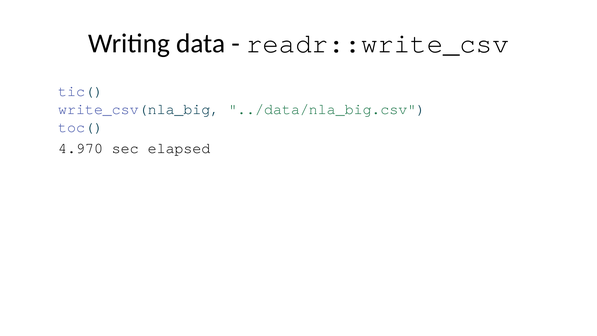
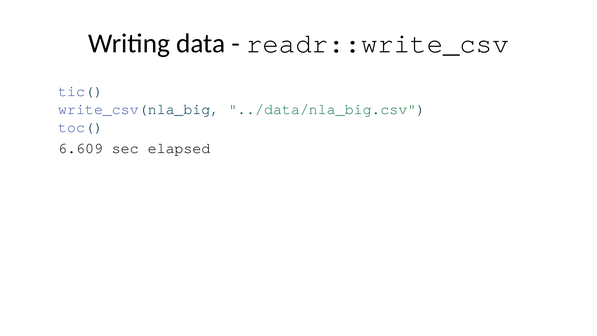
4.970: 4.970 -> 6.609 (81, 148)
